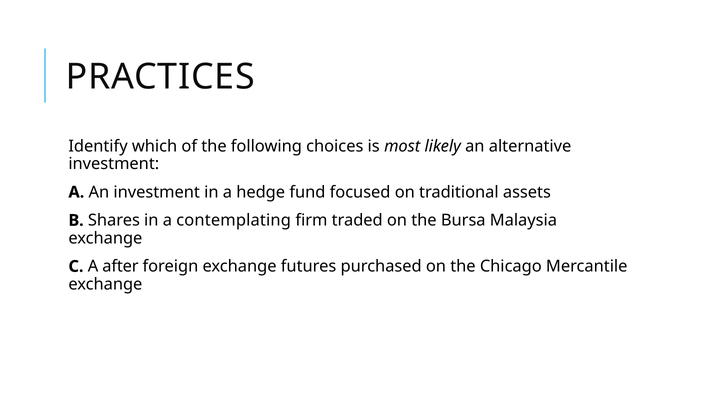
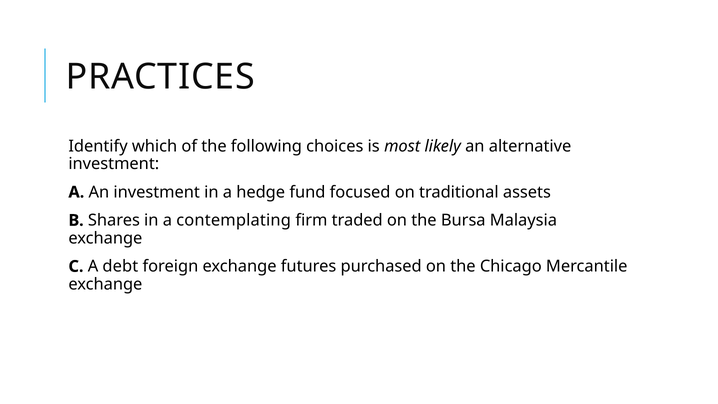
after: after -> debt (120, 266)
